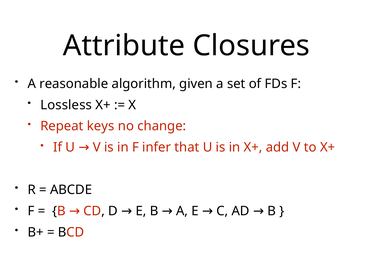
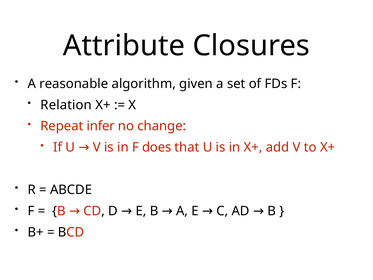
Lossless: Lossless -> Relation (66, 105)
keys: keys -> infer (101, 126)
infer: infer -> does (157, 147)
